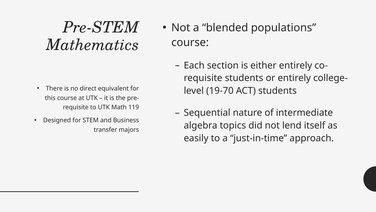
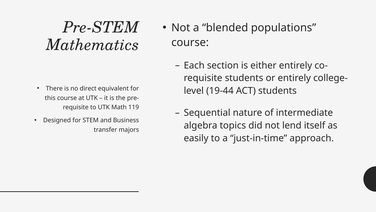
19-70: 19-70 -> 19-44 (220, 91)
